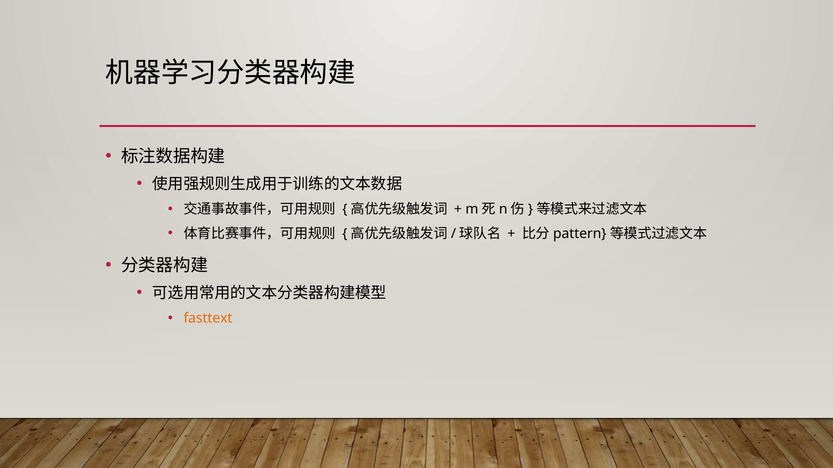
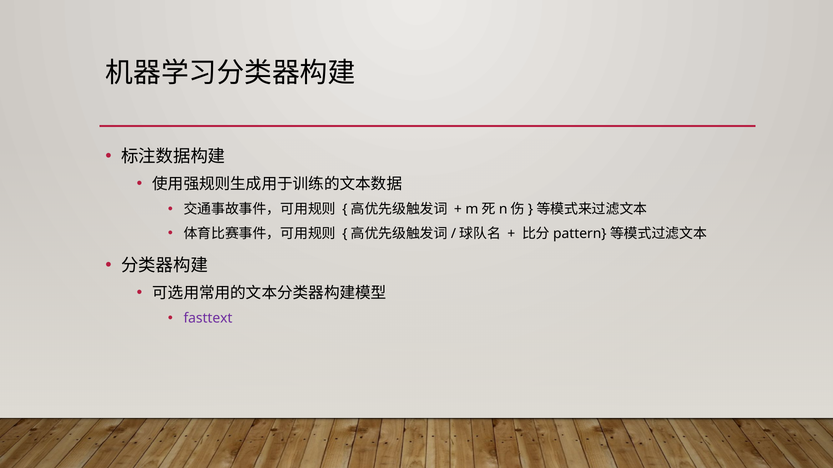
fasttext colour: orange -> purple (208, 319)
